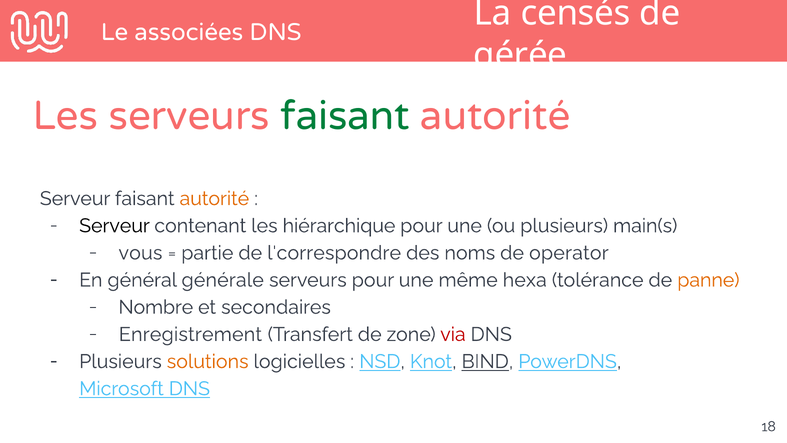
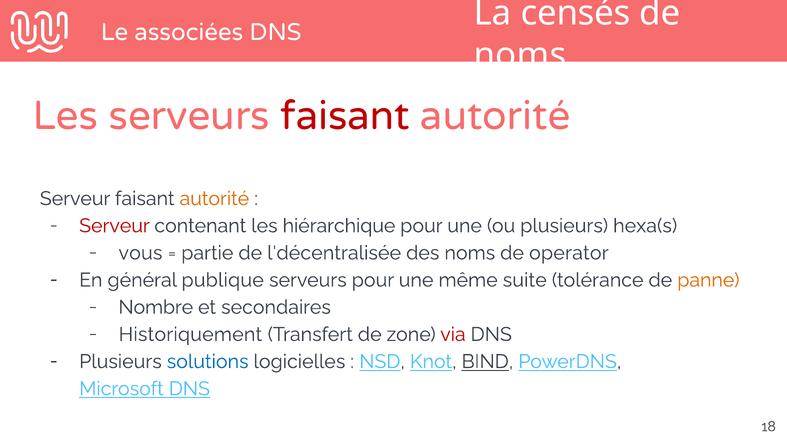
gérée: gérée -> noms (520, 55)
faisant colour: green -> red (345, 116)
Serveur colour: black -> red (114, 226)
main(s: main(s -> hexa(s (645, 226)
l'correspondre: l'correspondre -> l'décentralisée (334, 253)
générale: générale -> publique (223, 280)
hexa: hexa -> suite (525, 280)
Enregistrement: Enregistrement -> Historiquement (190, 334)
solutions colour: orange -> blue (208, 361)
